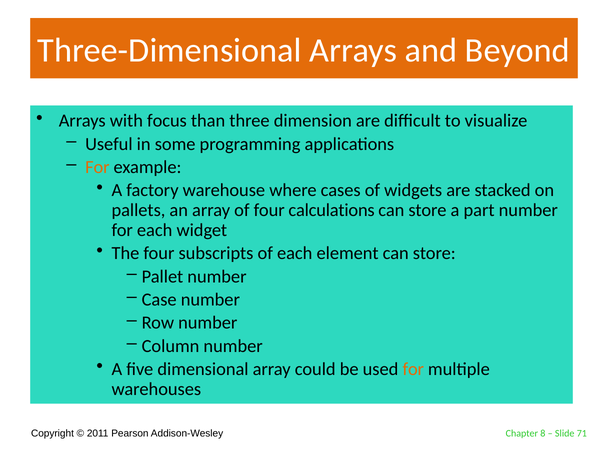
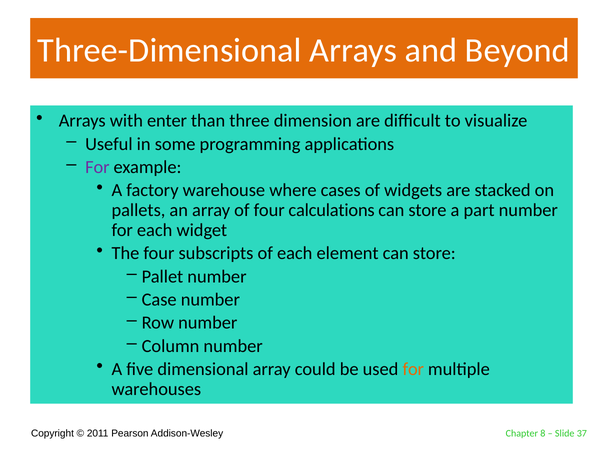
focus: focus -> enter (167, 121)
For colour: orange -> purple (97, 167)
71: 71 -> 37 (582, 434)
